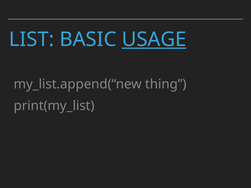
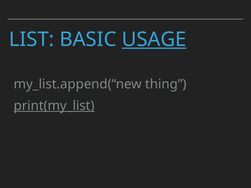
print(my_list underline: none -> present (54, 106)
